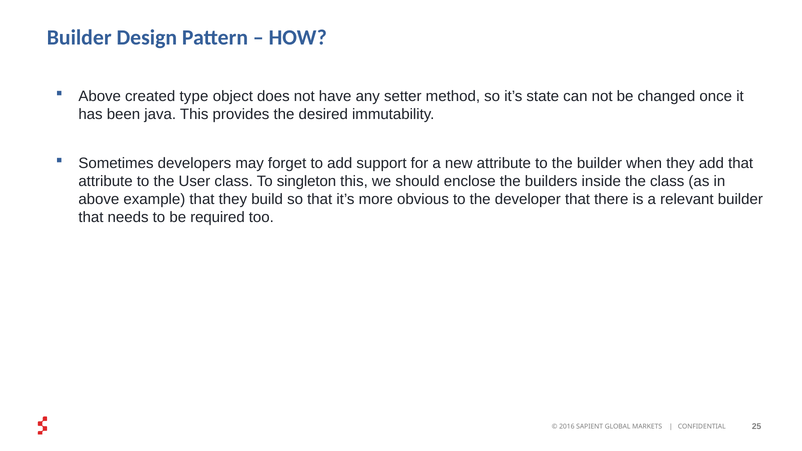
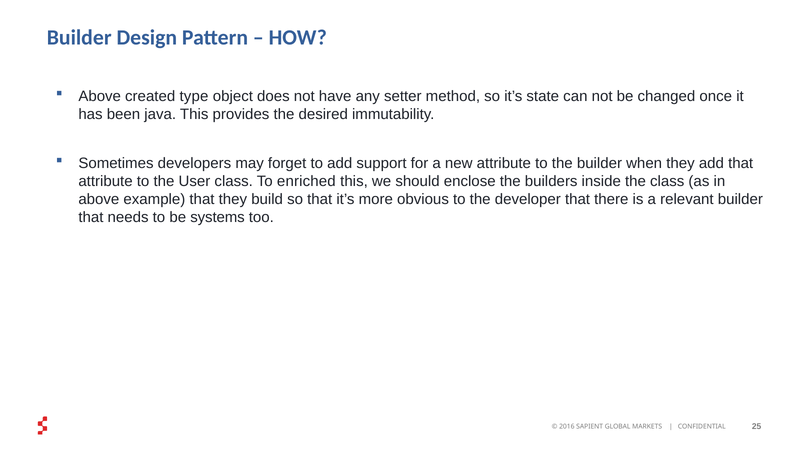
singleton: singleton -> enriched (306, 181)
required: required -> systems (218, 217)
